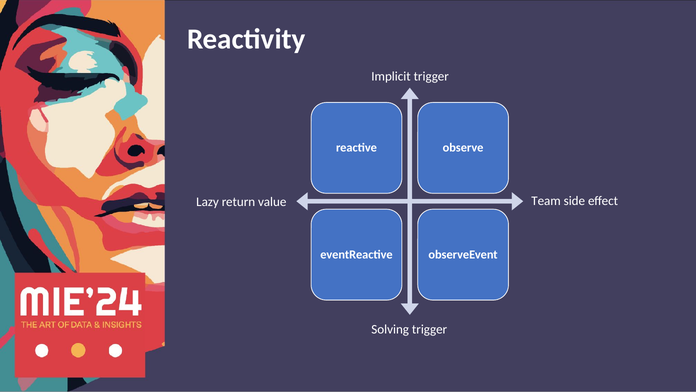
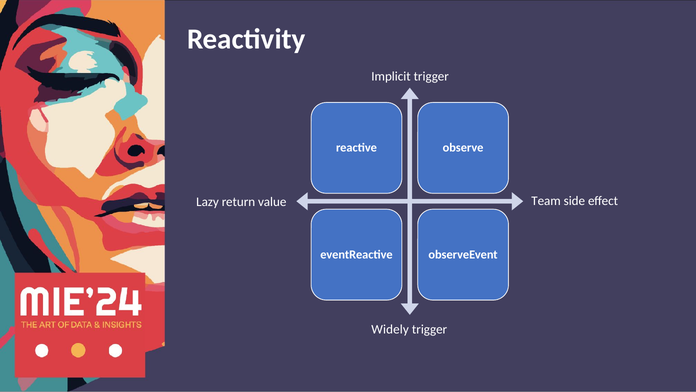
Solving: Solving -> Widely (390, 329)
